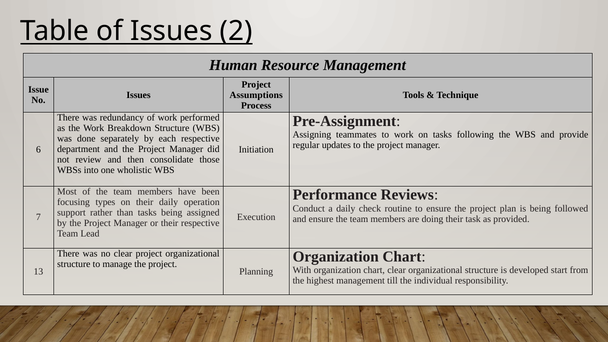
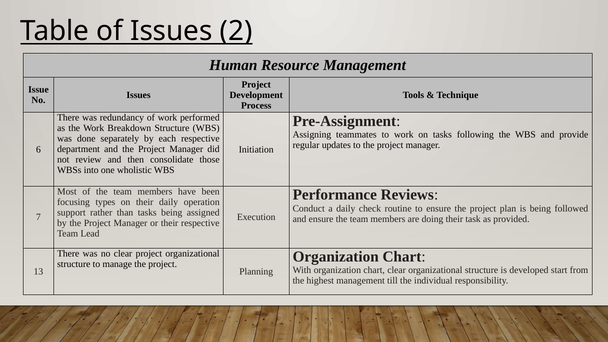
Assumptions: Assumptions -> Development (256, 95)
